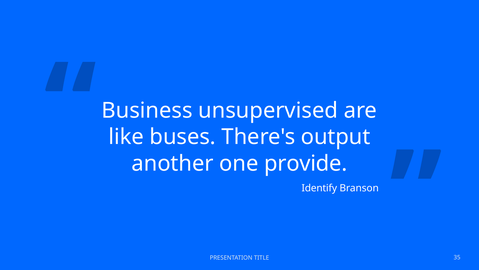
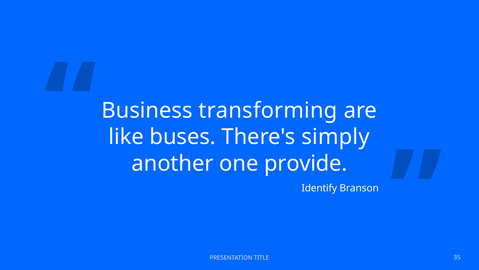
unsupervised: unsupervised -> transforming (268, 110)
output: output -> simply (335, 137)
